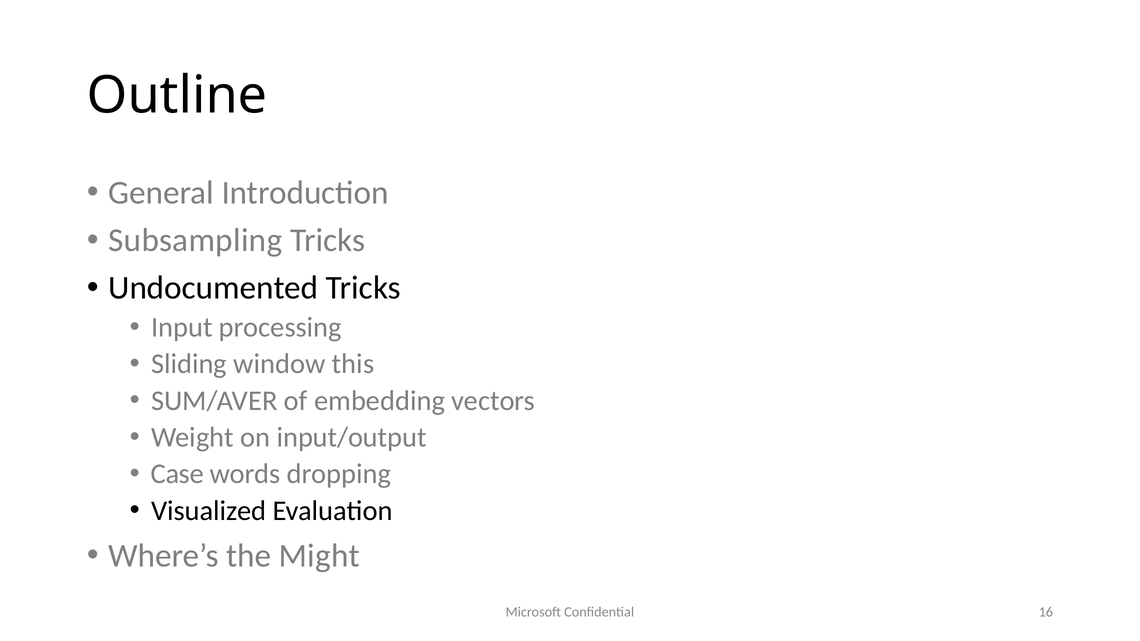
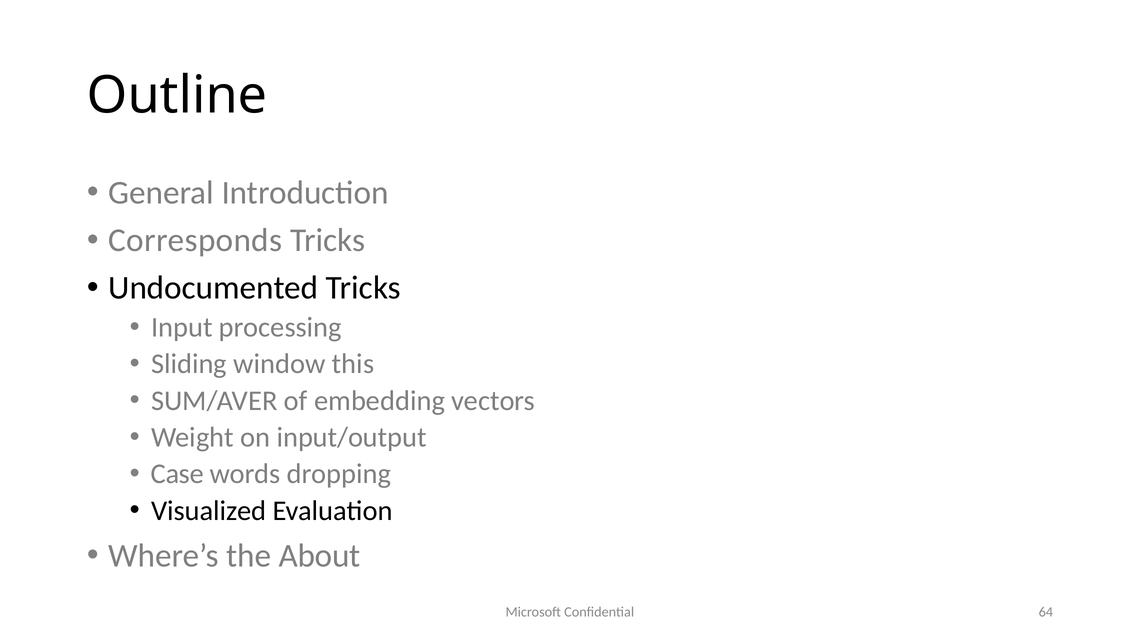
Subsampling: Subsampling -> Corresponds (195, 240)
Might: Might -> About (320, 556)
16: 16 -> 64 (1046, 612)
